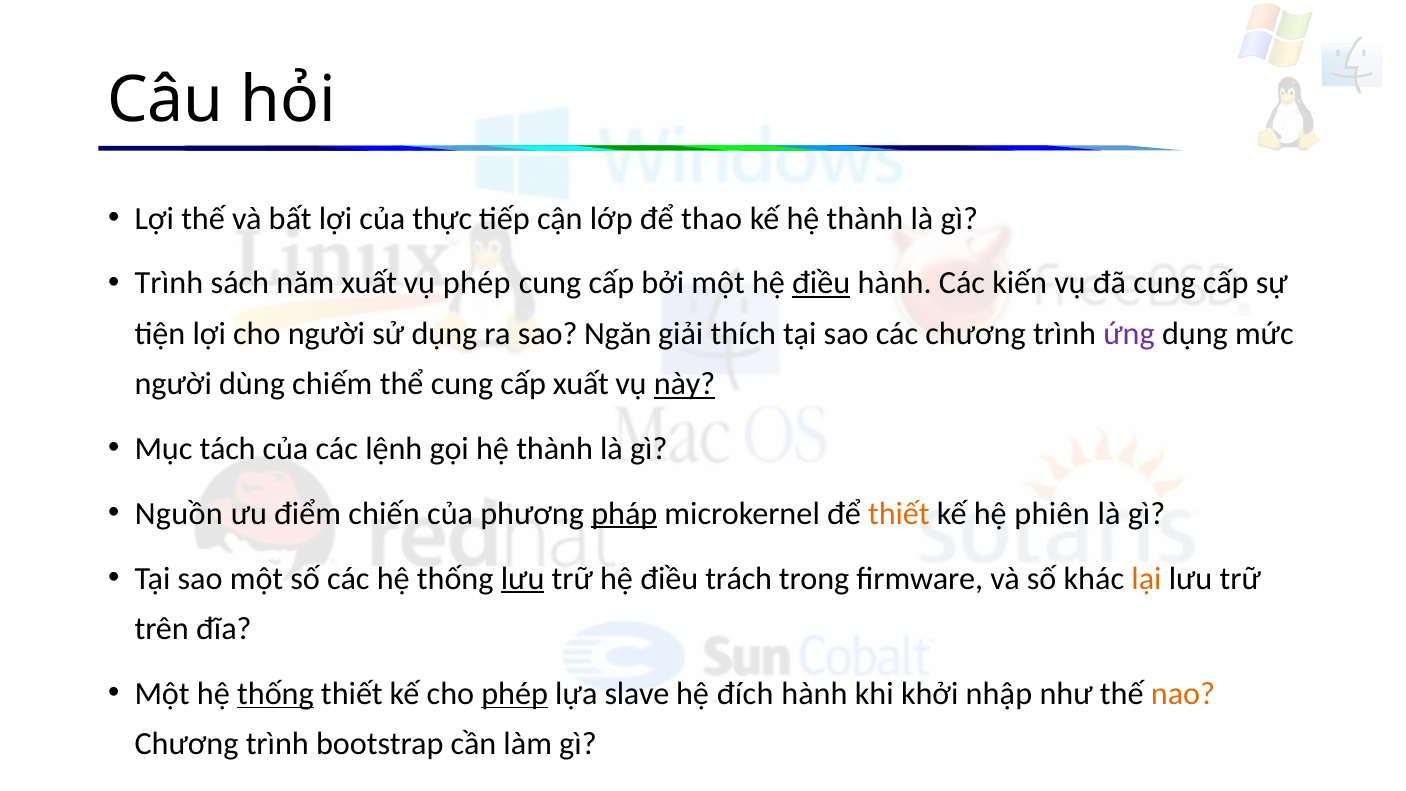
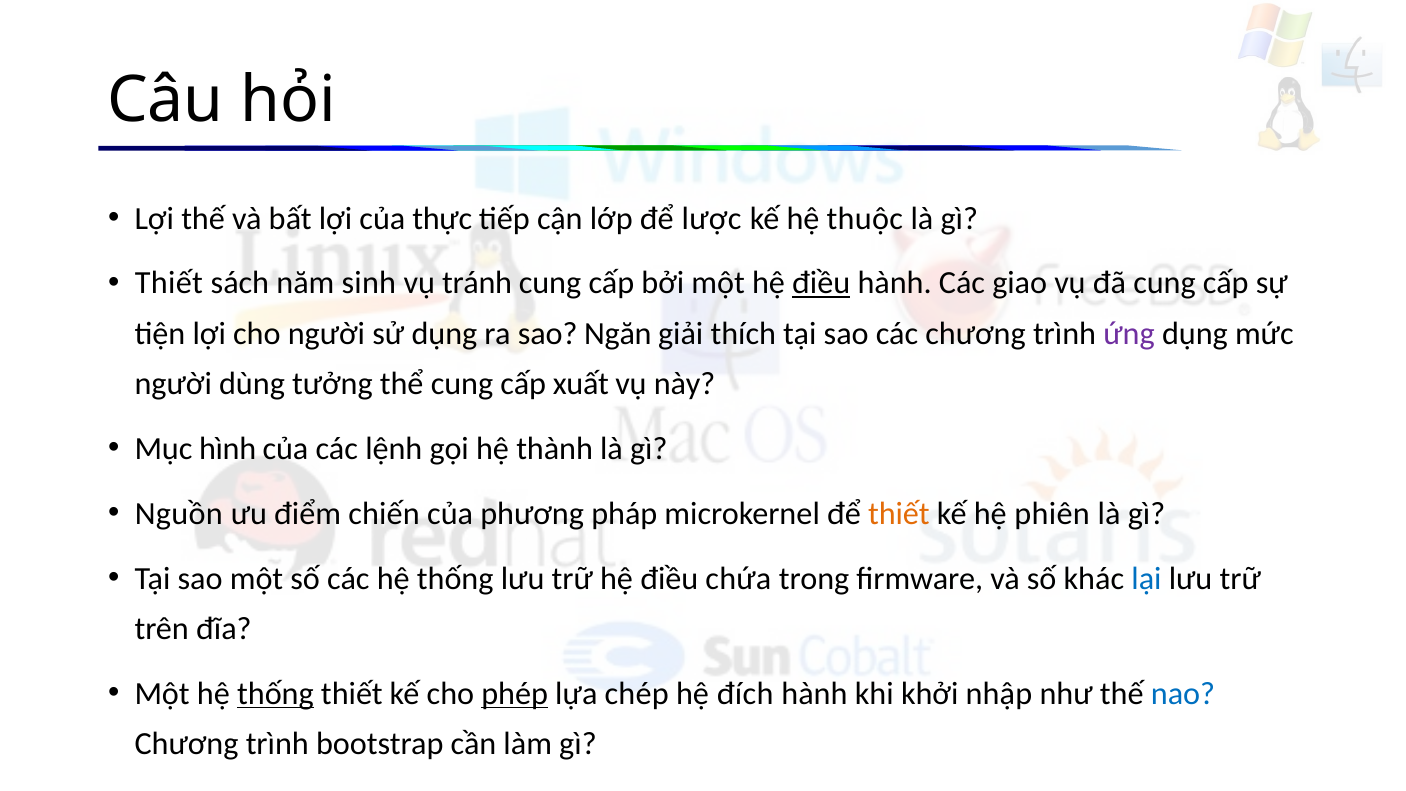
thao: thao -> lược (712, 218)
kế hệ thành: thành -> thuộc (865, 218)
Trình: Trình -> Thiết (169, 283)
năm xuất: xuất -> sinh (369, 283)
vụ phép: phép -> tránh (477, 283)
kiến: kiến -> giao (1020, 283)
chiếm: chiếm -> tưởng (332, 384)
này underline: present -> none (685, 384)
tách: tách -> hình (228, 449)
pháp underline: present -> none (624, 513)
lưu underline: present -> none (523, 578)
trách: trách -> chứa (738, 578)
lại colour: orange -> blue (1146, 578)
slave: slave -> chép (637, 694)
nao colour: orange -> blue (1183, 694)
